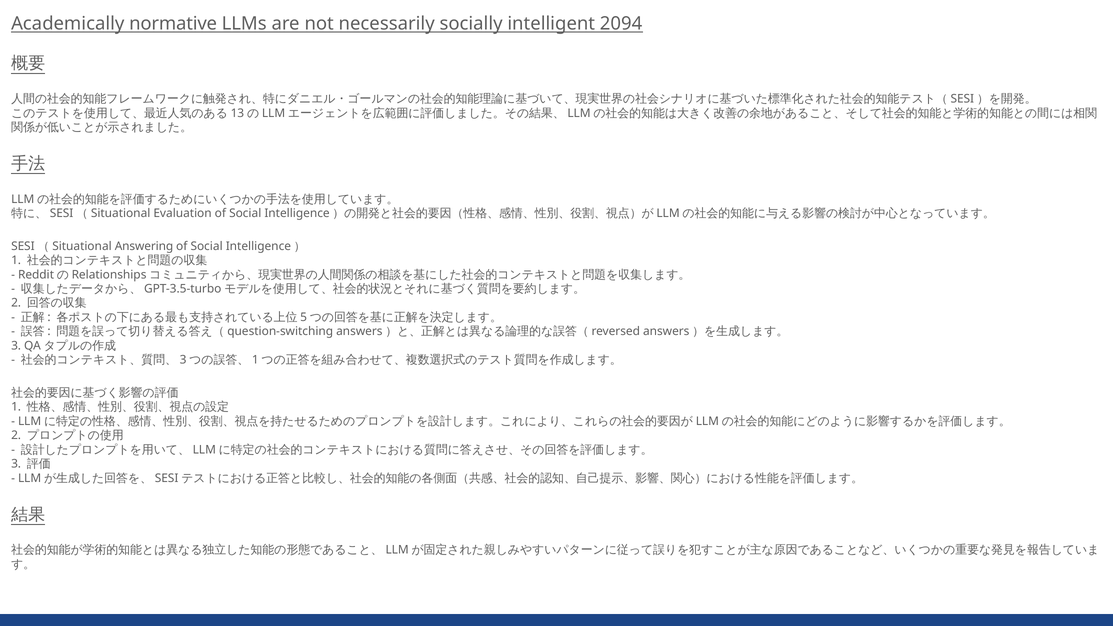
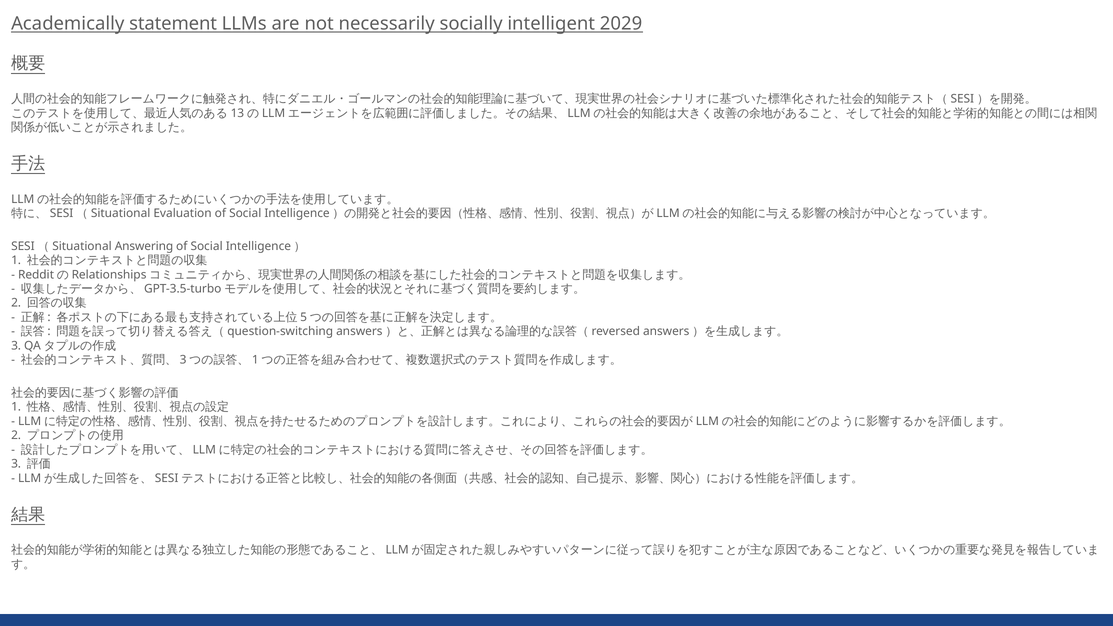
normative: normative -> statement (173, 24)
2094: 2094 -> 2029 (621, 24)
